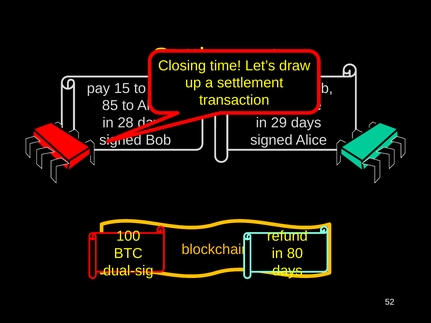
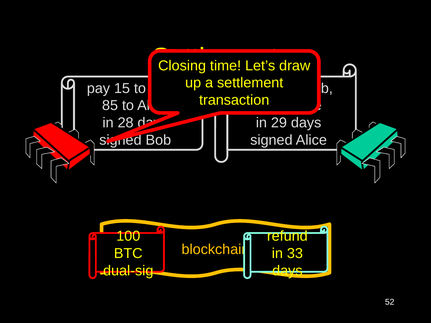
in 80: 80 -> 33 (295, 254)
